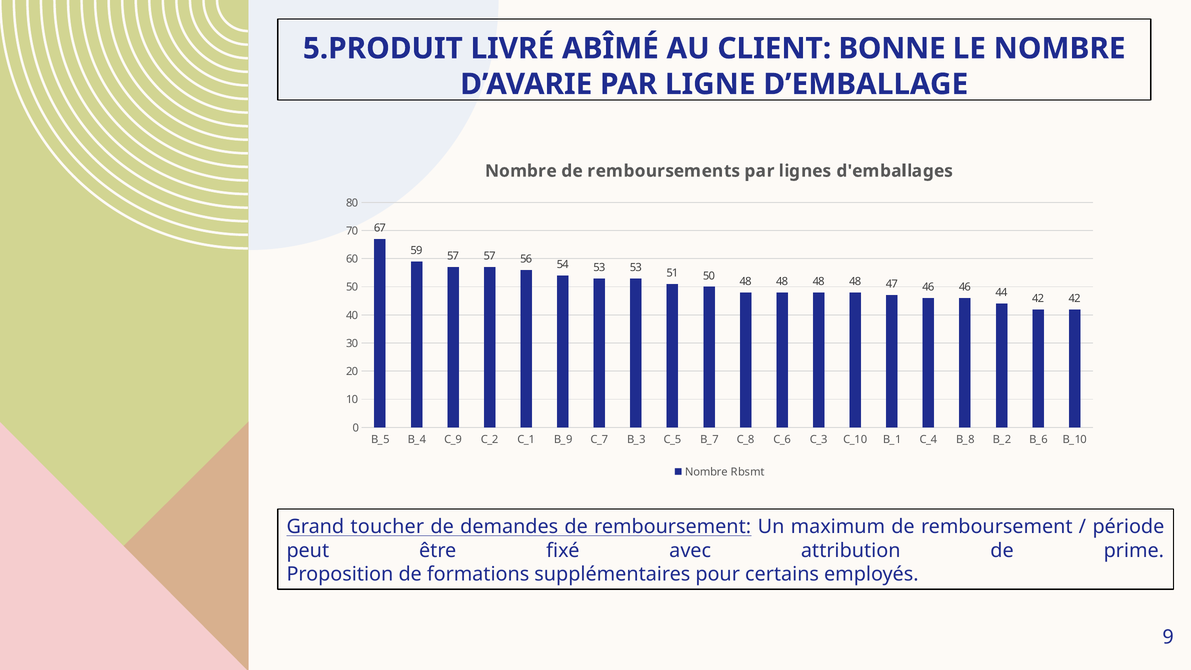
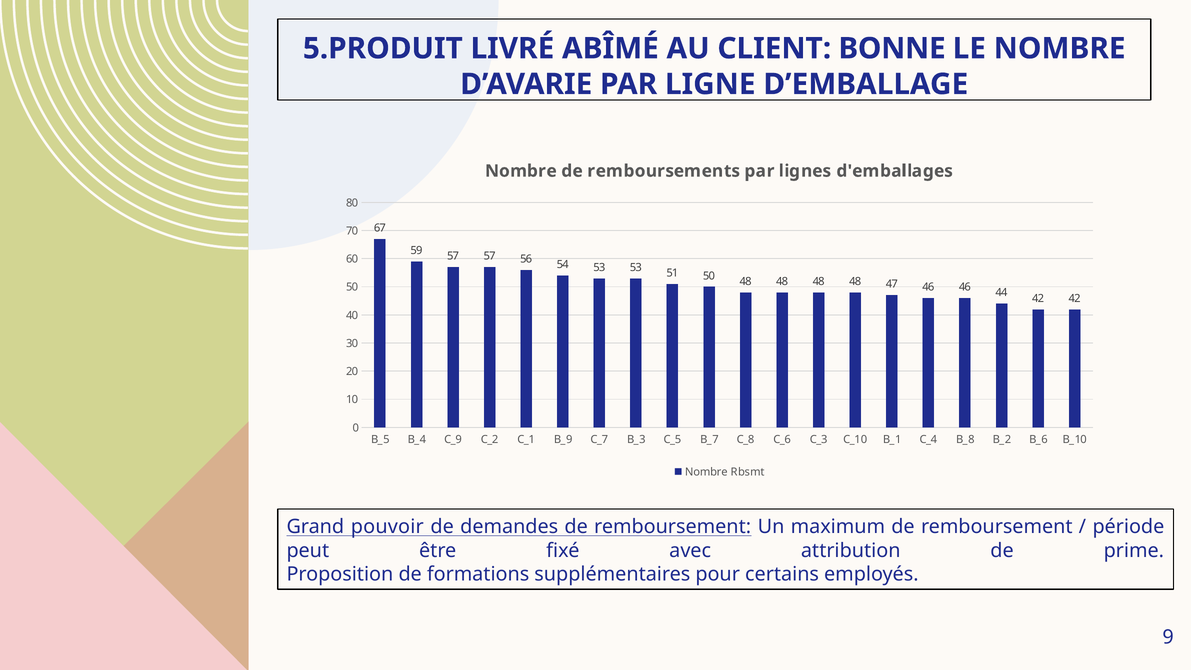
toucher: toucher -> pouvoir (387, 527)
